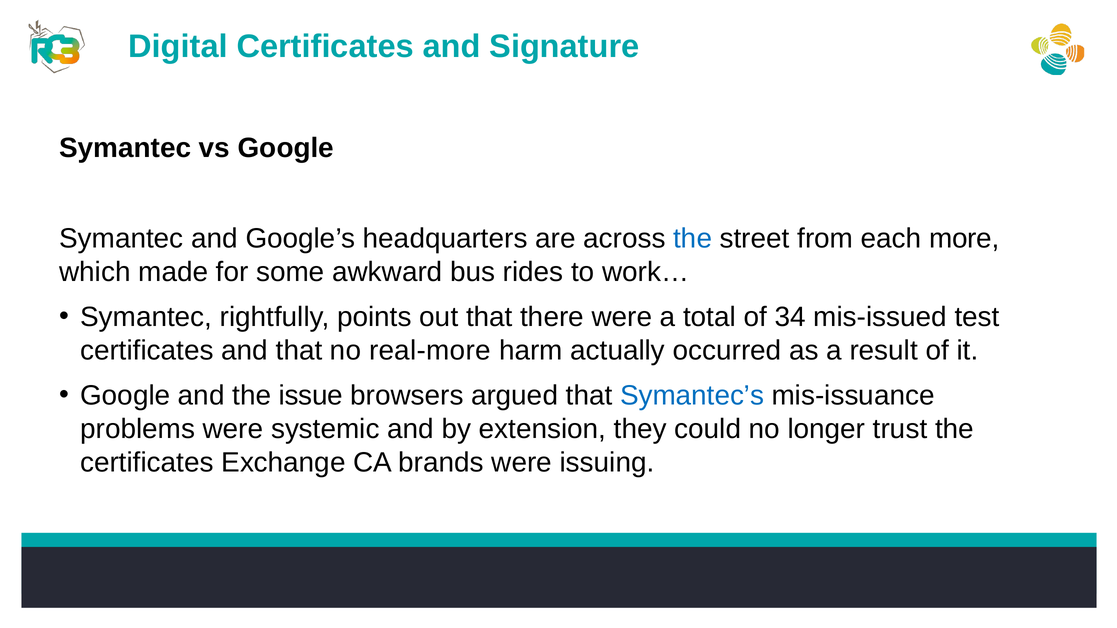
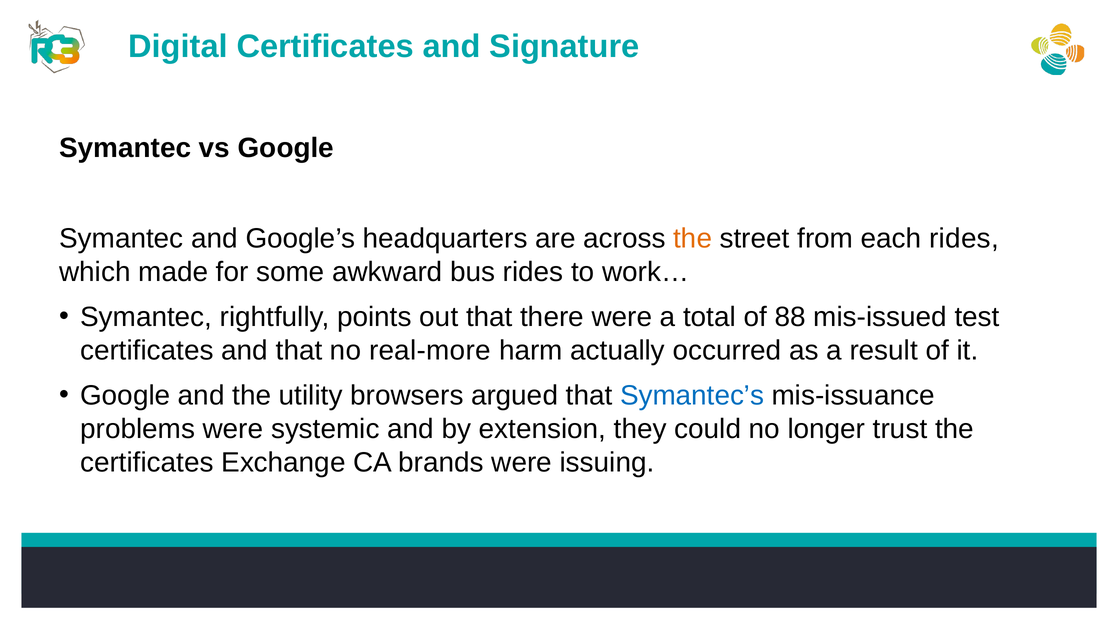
the colour: blue -> orange (693, 239)
each more: more -> rides (964, 239)
34: 34 -> 88 (790, 317)
issue: issue -> utility (311, 396)
